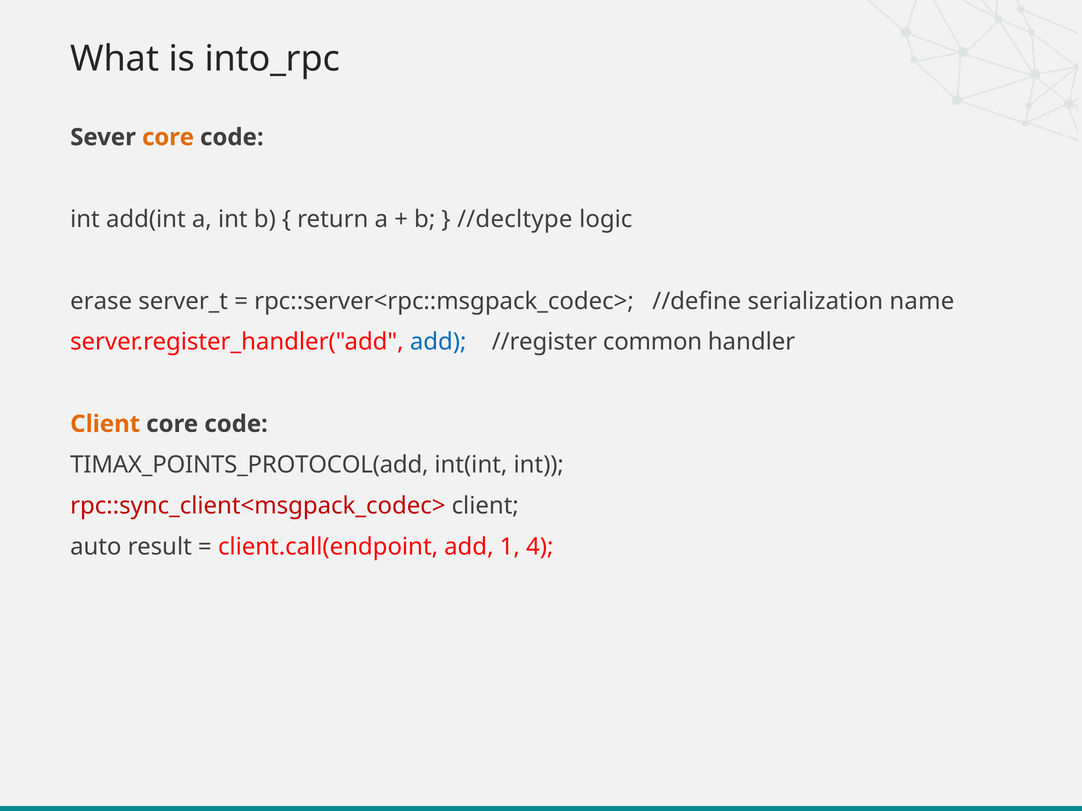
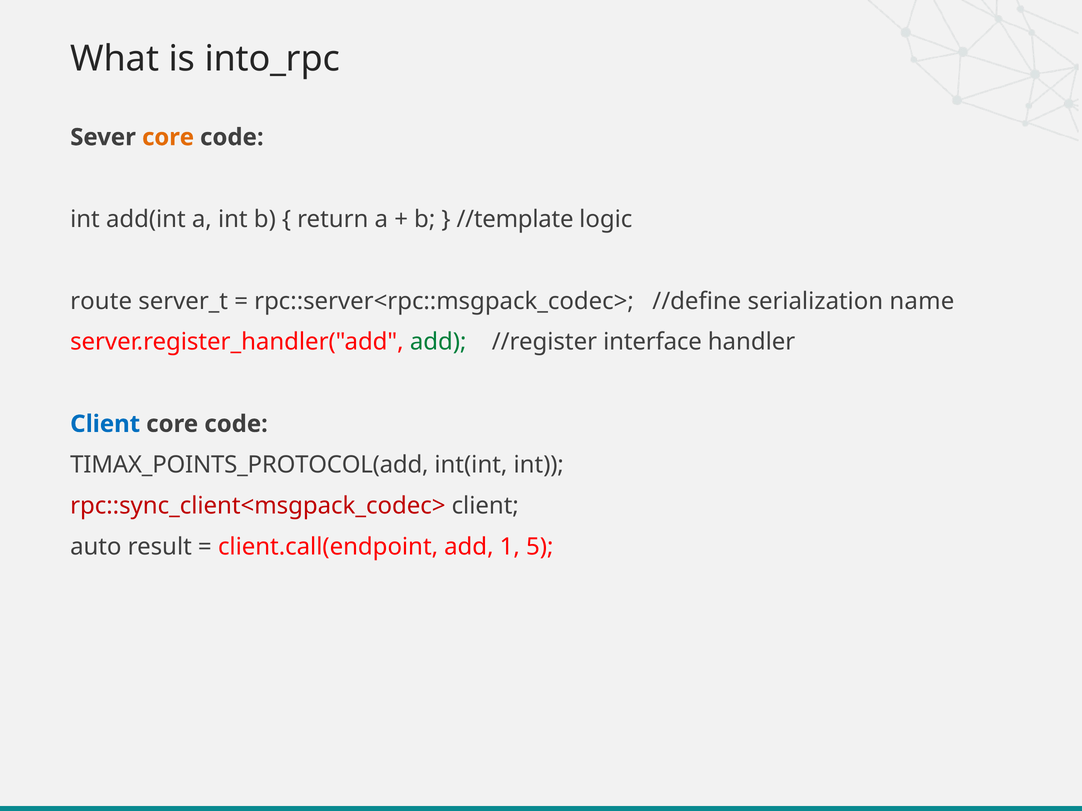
//decltype: //decltype -> //template (515, 219)
erase: erase -> route (101, 301)
add colour: blue -> green (438, 342)
common: common -> interface (653, 342)
Client colour: orange -> blue (105, 424)
4: 4 -> 5 (540, 547)
